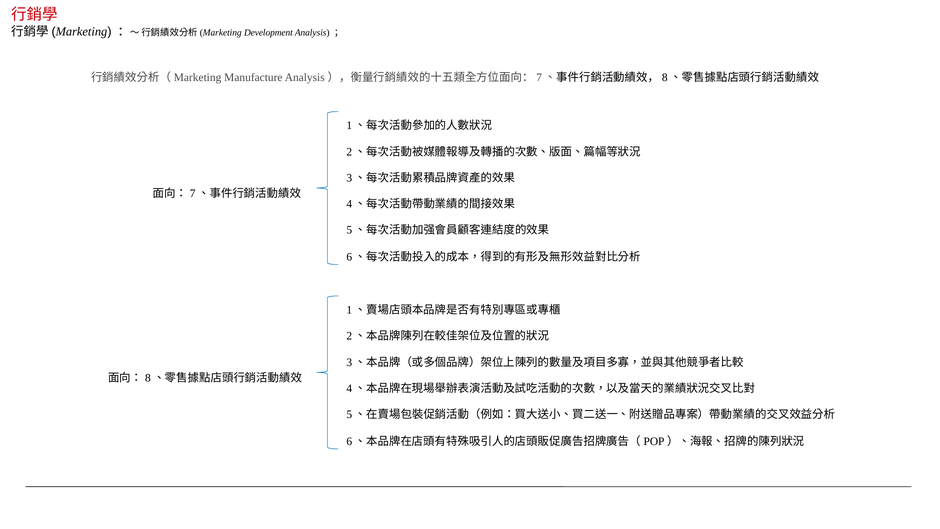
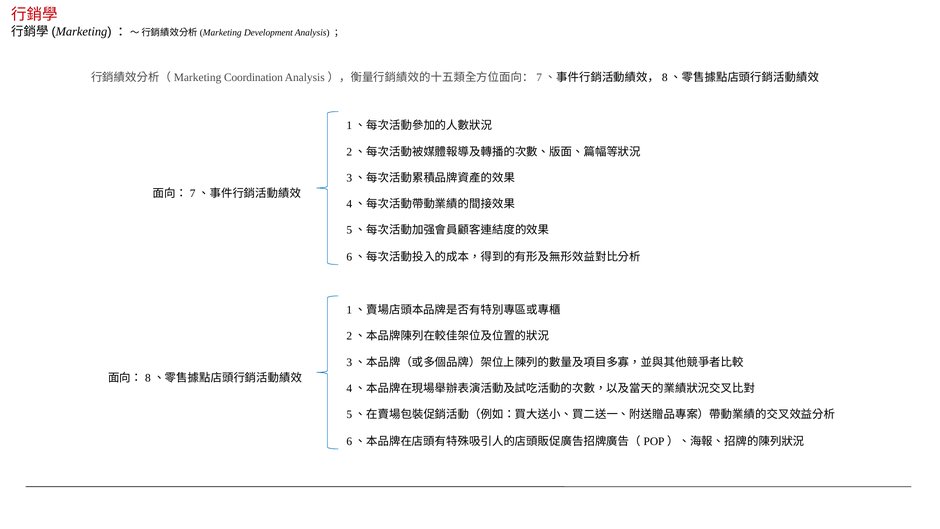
Manufacture: Manufacture -> Coordination (253, 77)
